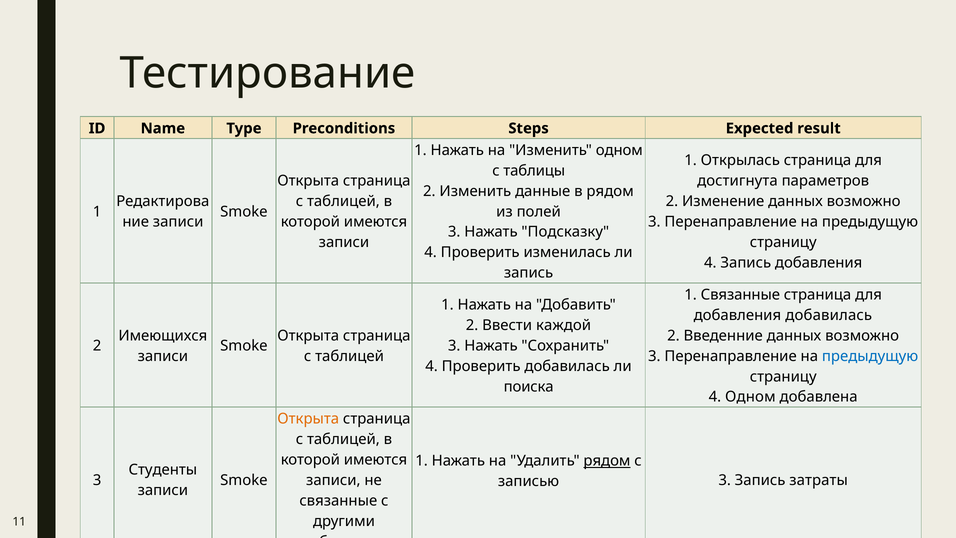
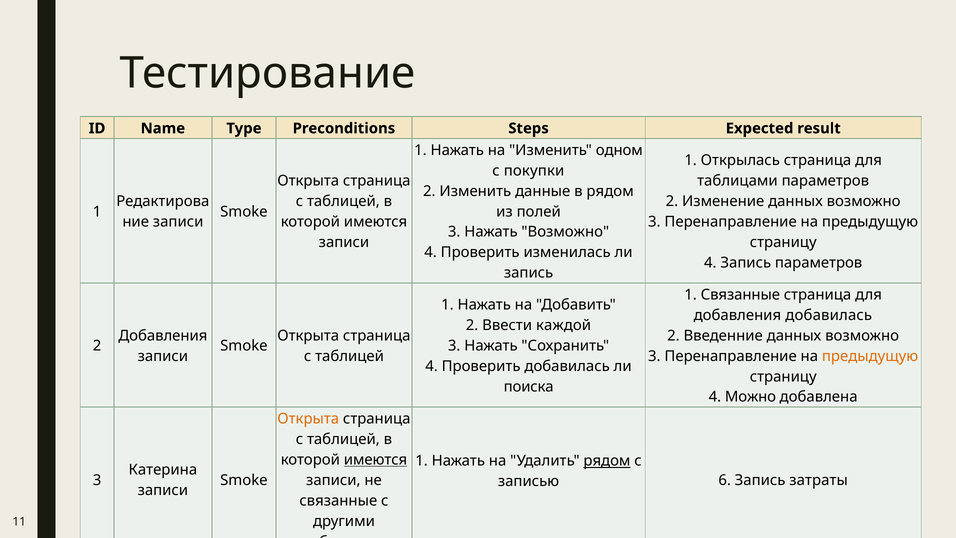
таблицы: таблицы -> покупки (534, 171)
достигнута: достигнута -> таблицами (737, 181)
Нажать Подсказку: Подсказку -> Возможно (565, 232)
Запись добавления: добавления -> параметров (819, 263)
Имеющихся: Имеющихся -> Добавления (163, 336)
предыдущую colour: blue -> orange (870, 356)
4 Одном: Одном -> Можно (750, 397)
имеются underline: none -> present (376, 460)
Студенты: Студенты -> Катерина (163, 470)
записью 3: 3 -> 6 (725, 480)
